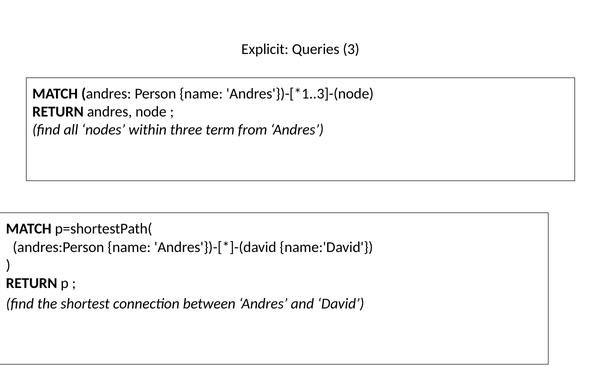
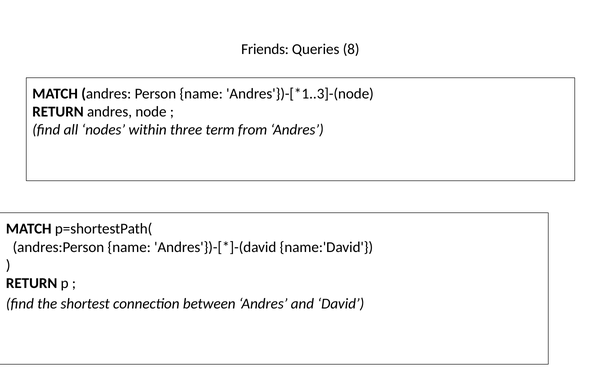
Explicit: Explicit -> Friends (265, 49)
3: 3 -> 8 (351, 49)
